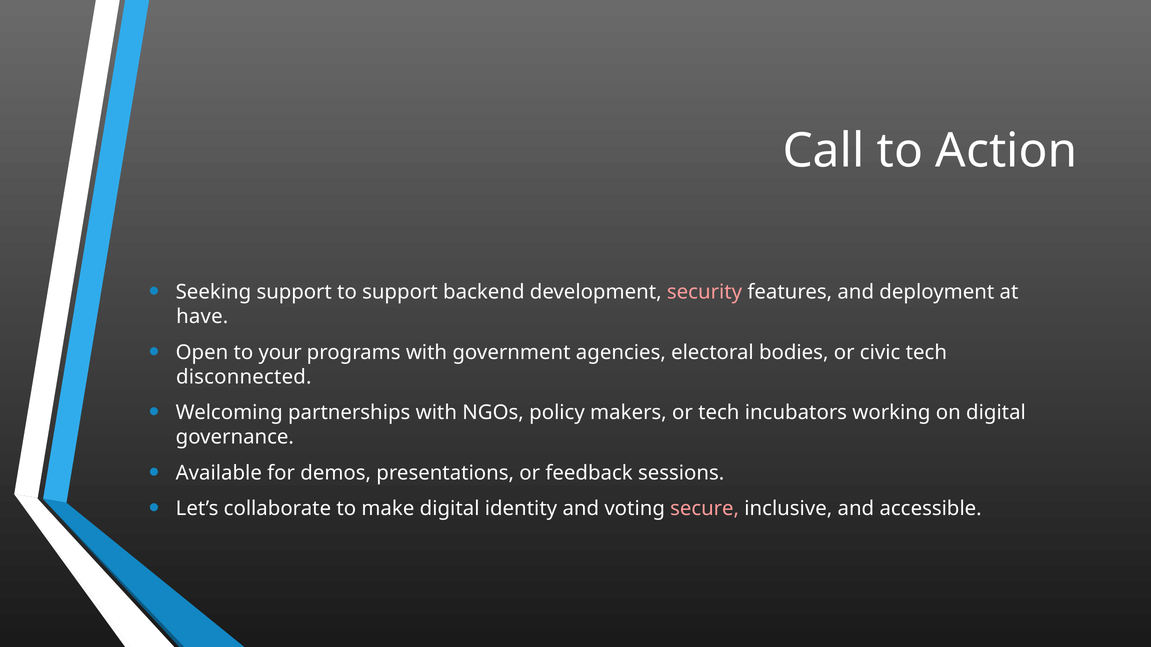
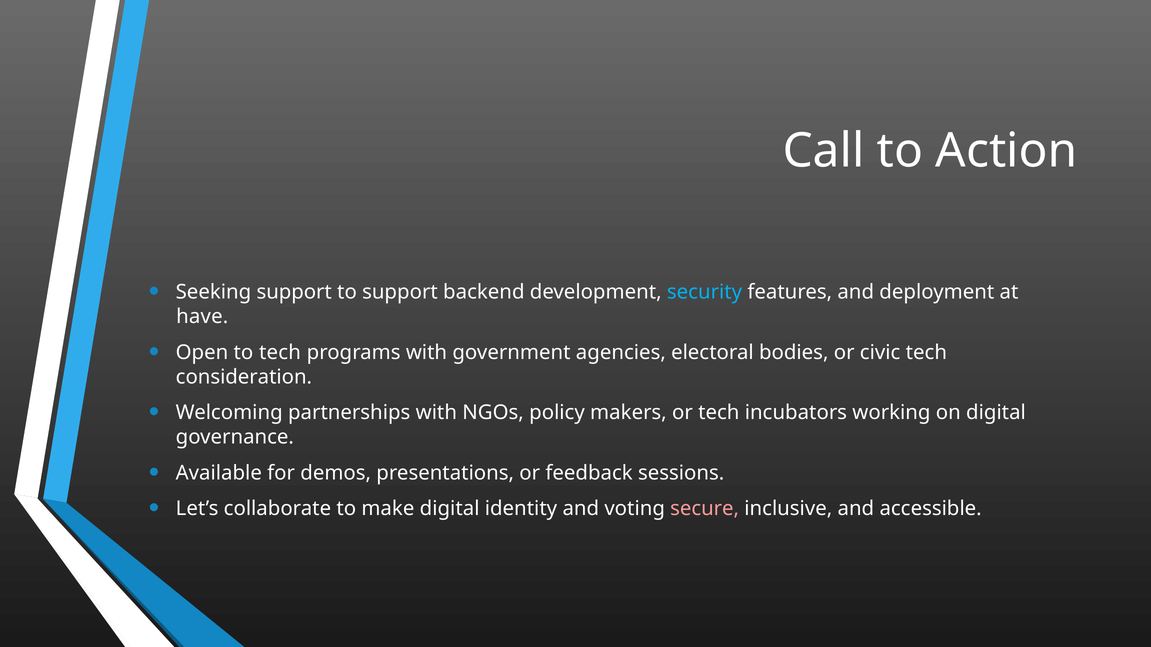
security colour: pink -> light blue (705, 292)
to your: your -> tech (280, 353)
disconnected: disconnected -> consideration (244, 377)
